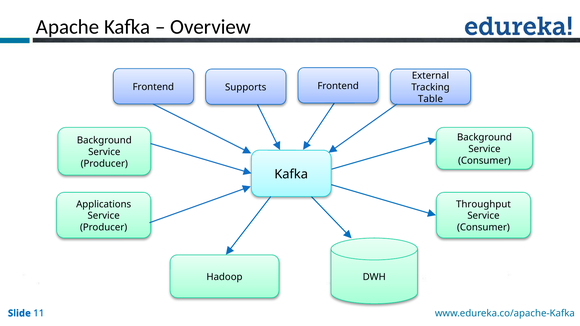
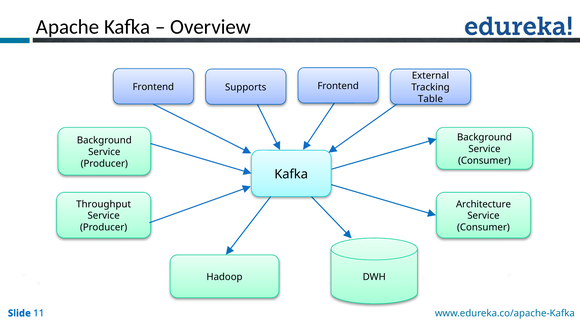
Applications: Applications -> Throughput (104, 204)
Throughput: Throughput -> Architecture (483, 204)
